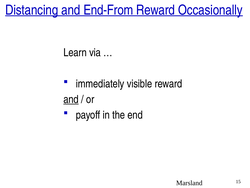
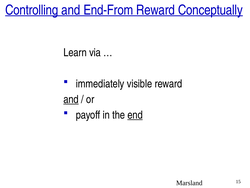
Distancing: Distancing -> Controlling (32, 10)
Occasionally: Occasionally -> Conceptually (210, 10)
end underline: none -> present (135, 115)
